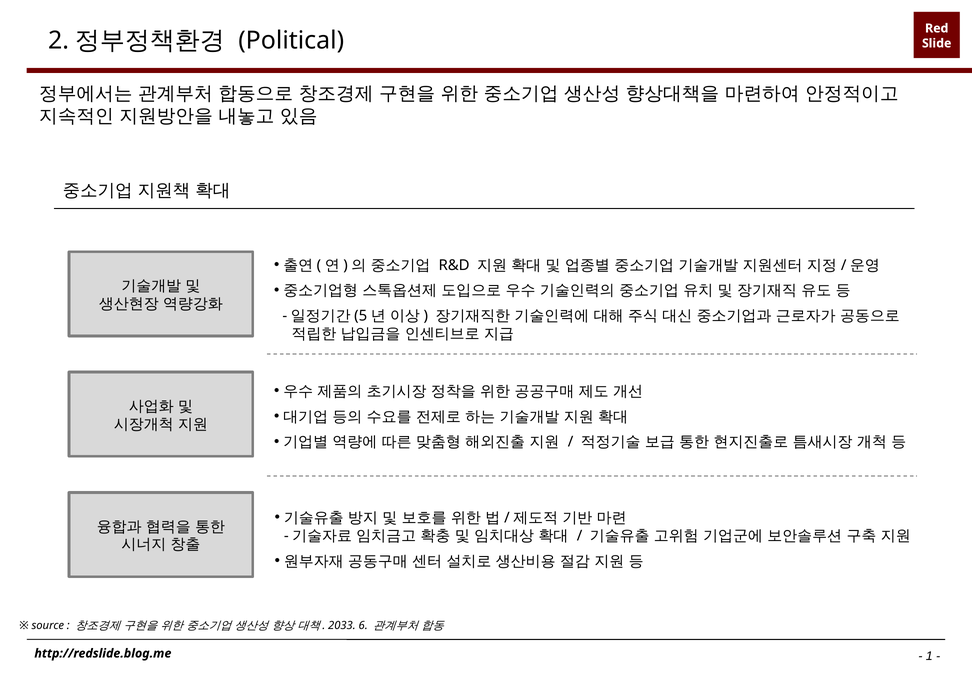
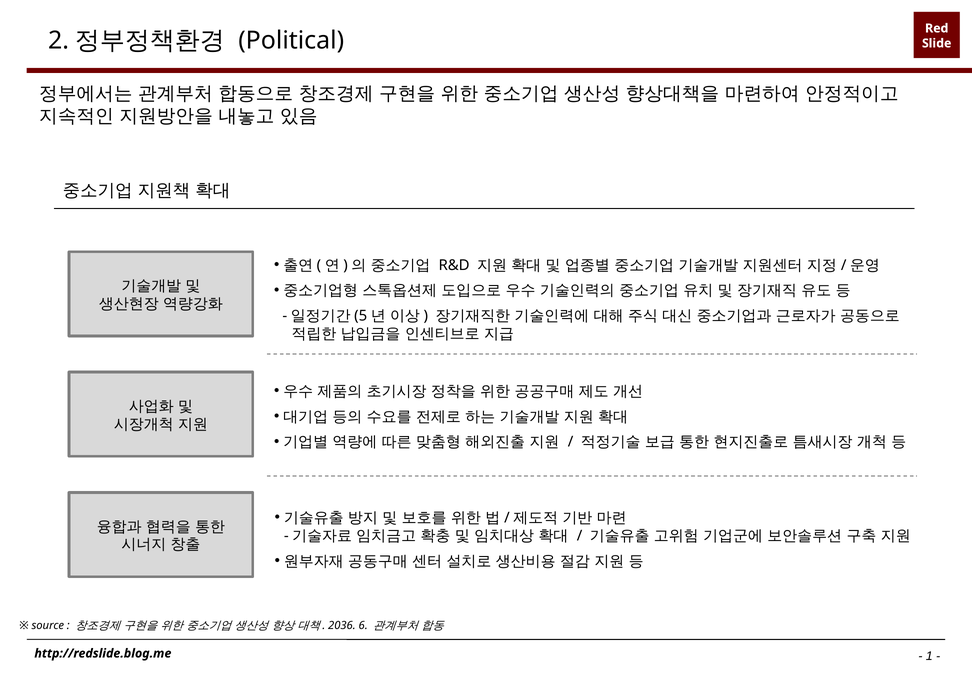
2033: 2033 -> 2036 (342, 626)
